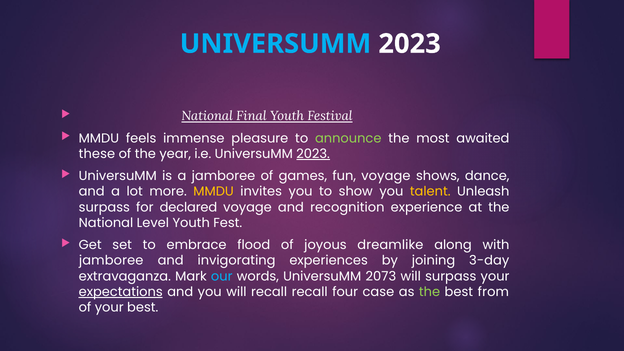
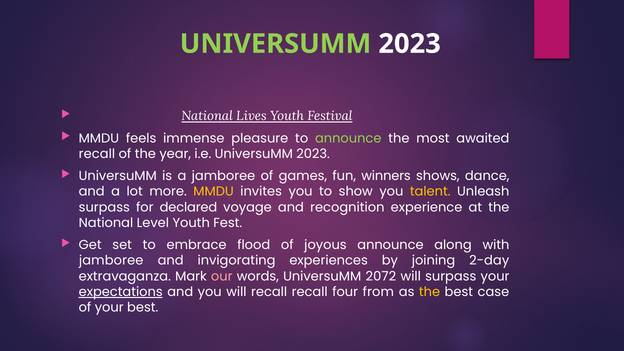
UNIVERSUMM colour: light blue -> light green (275, 44)
Final: Final -> Lives (251, 116)
these: these -> recall (97, 154)
2023 underline: present -> none (313, 154)
fun voyage: voyage -> winners (386, 176)
joyous dreamlike: dreamlike -> announce (390, 245)
3-day: 3-day -> 2-day (489, 261)
our colour: light blue -> pink (222, 276)
2073: 2073 -> 2072 (381, 276)
case: case -> from (378, 292)
the colour: light green -> yellow (430, 292)
from: from -> case (493, 292)
